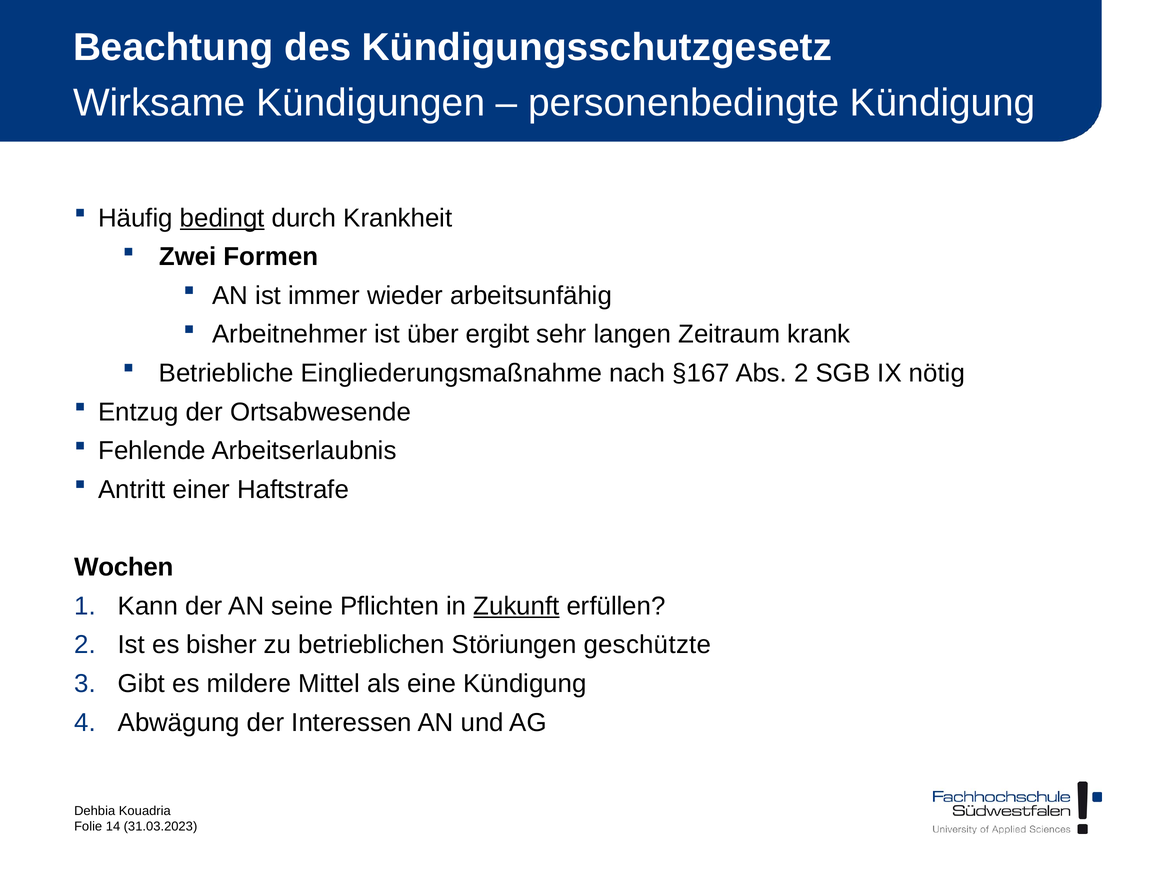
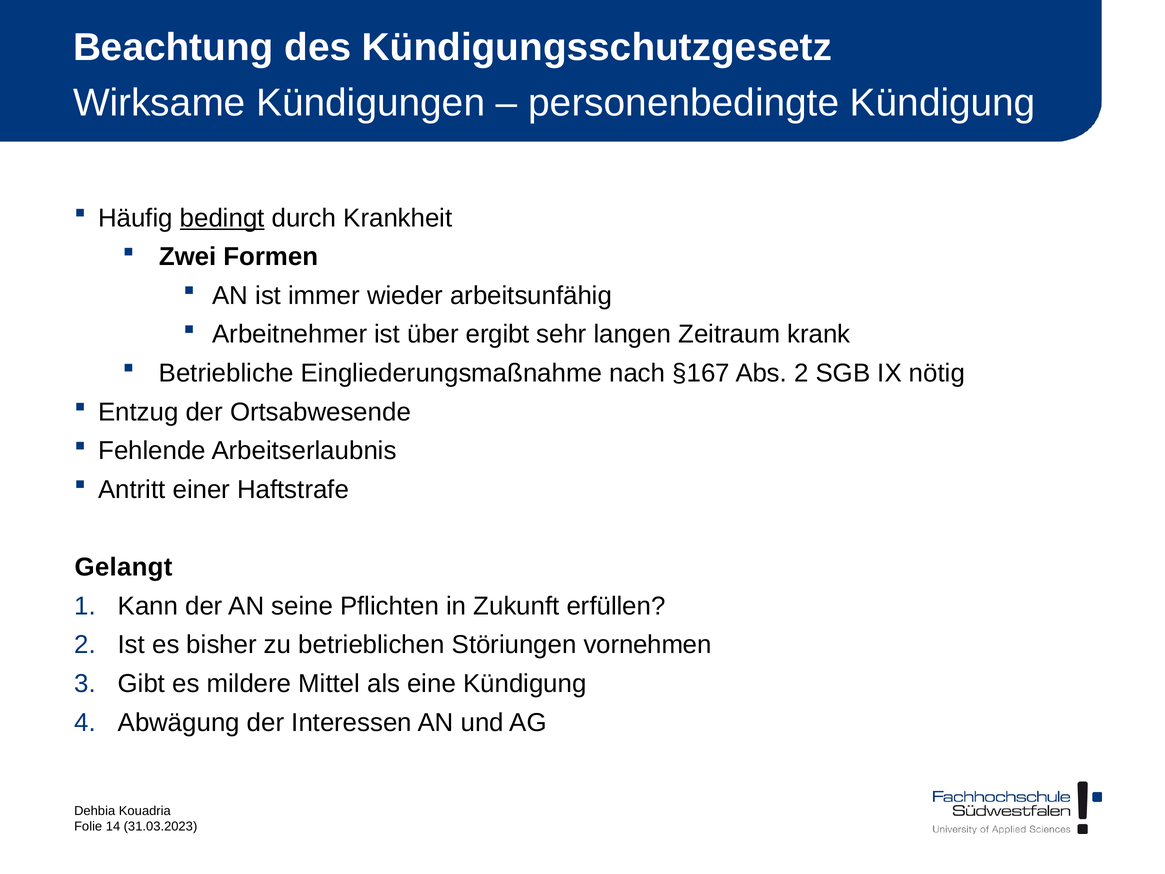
Wochen: Wochen -> Gelangt (123, 567)
Zukunft underline: present -> none (516, 606)
geschützte: geschützte -> vornehmen (648, 645)
